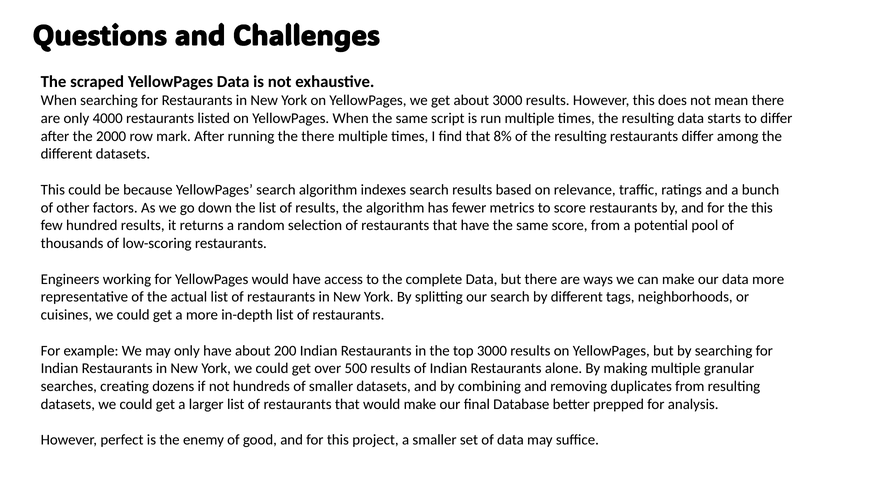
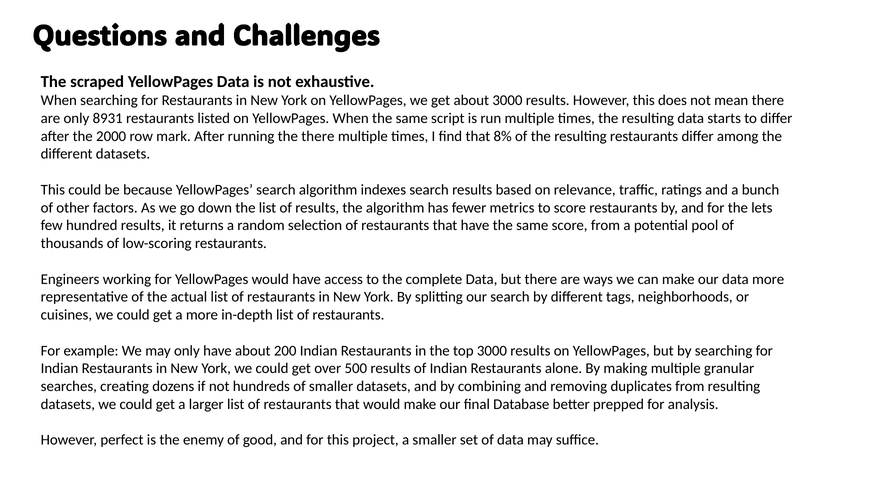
4000: 4000 -> 8931 (108, 118)
the this: this -> lets (762, 208)
